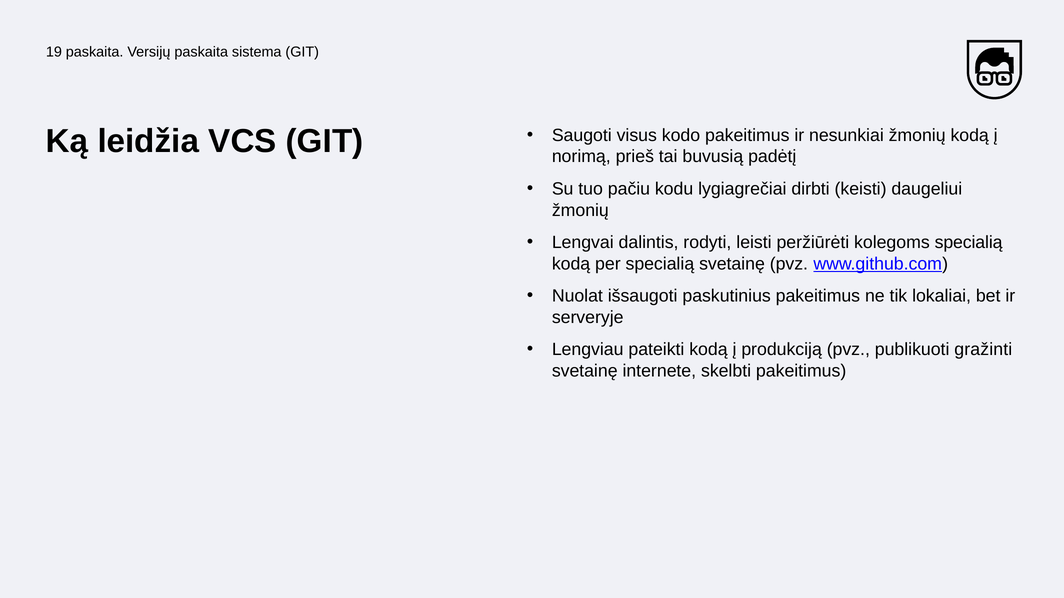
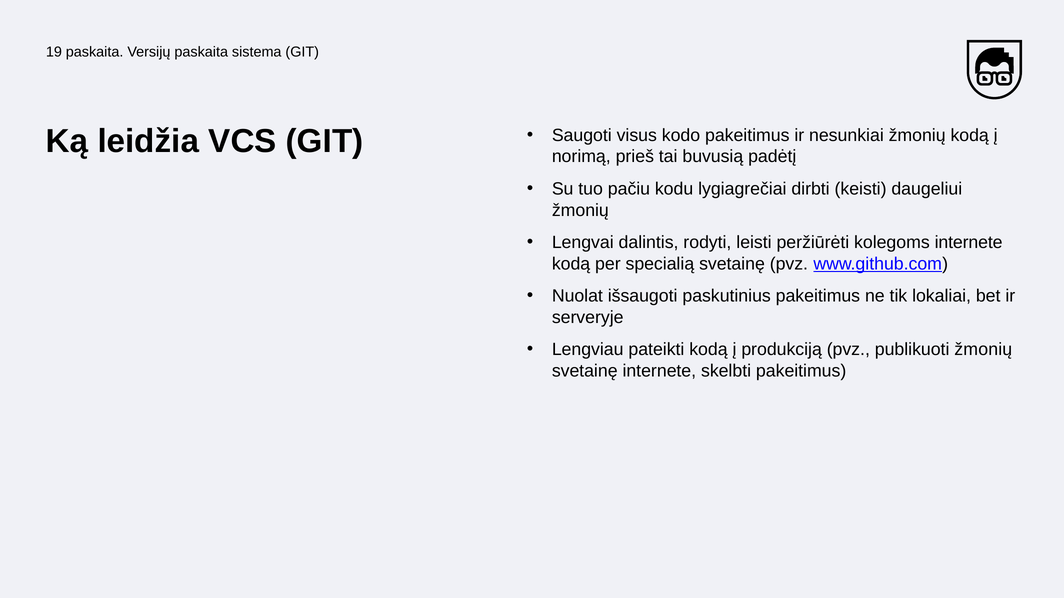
kolegoms specialią: specialią -> internete (969, 243)
publikuoti gražinti: gražinti -> žmonių (983, 350)
